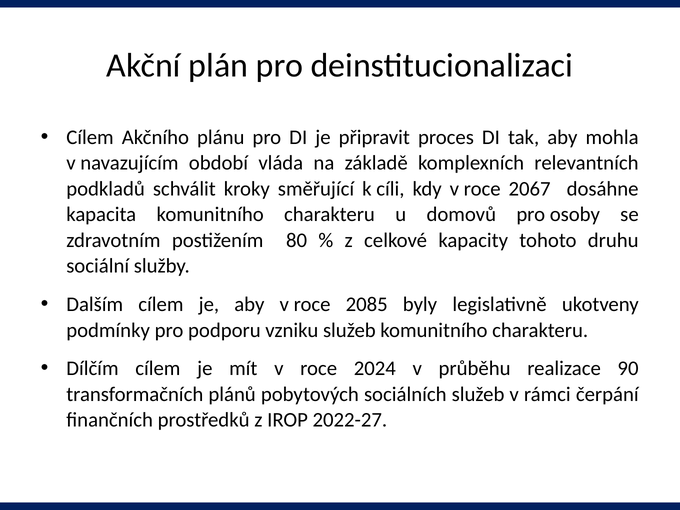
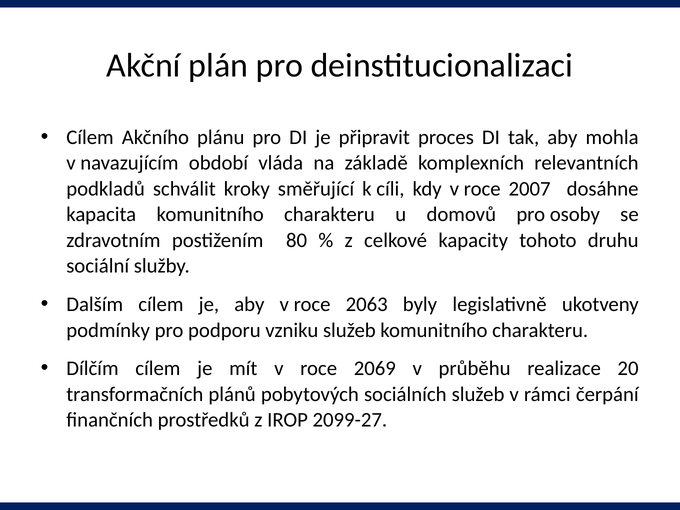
2067: 2067 -> 2007 (530, 189)
2085: 2085 -> 2063 (367, 304)
2024: 2024 -> 2069 (375, 369)
90: 90 -> 20 (628, 369)
2022-27: 2022-27 -> 2099-27 (350, 420)
